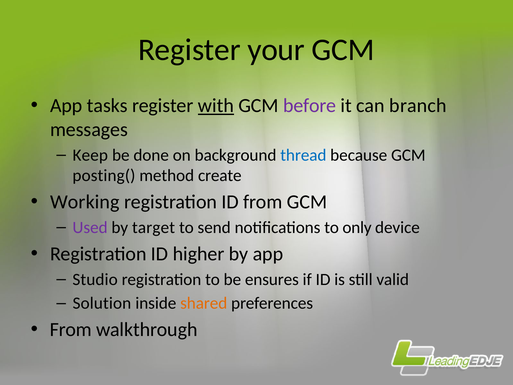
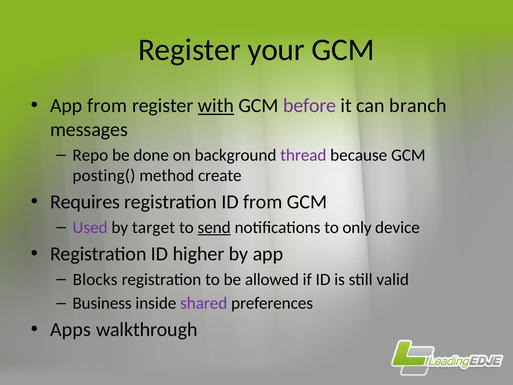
App tasks: tasks -> from (107, 106)
Keep: Keep -> Repo (90, 155)
thread colour: blue -> purple (303, 155)
Working: Working -> Requires (85, 202)
send underline: none -> present (214, 227)
Studio: Studio -> Blocks (95, 279)
ensures: ensures -> allowed (272, 279)
Solution: Solution -> Business (102, 303)
shared colour: orange -> purple (204, 303)
From: From -> Apps (71, 329)
